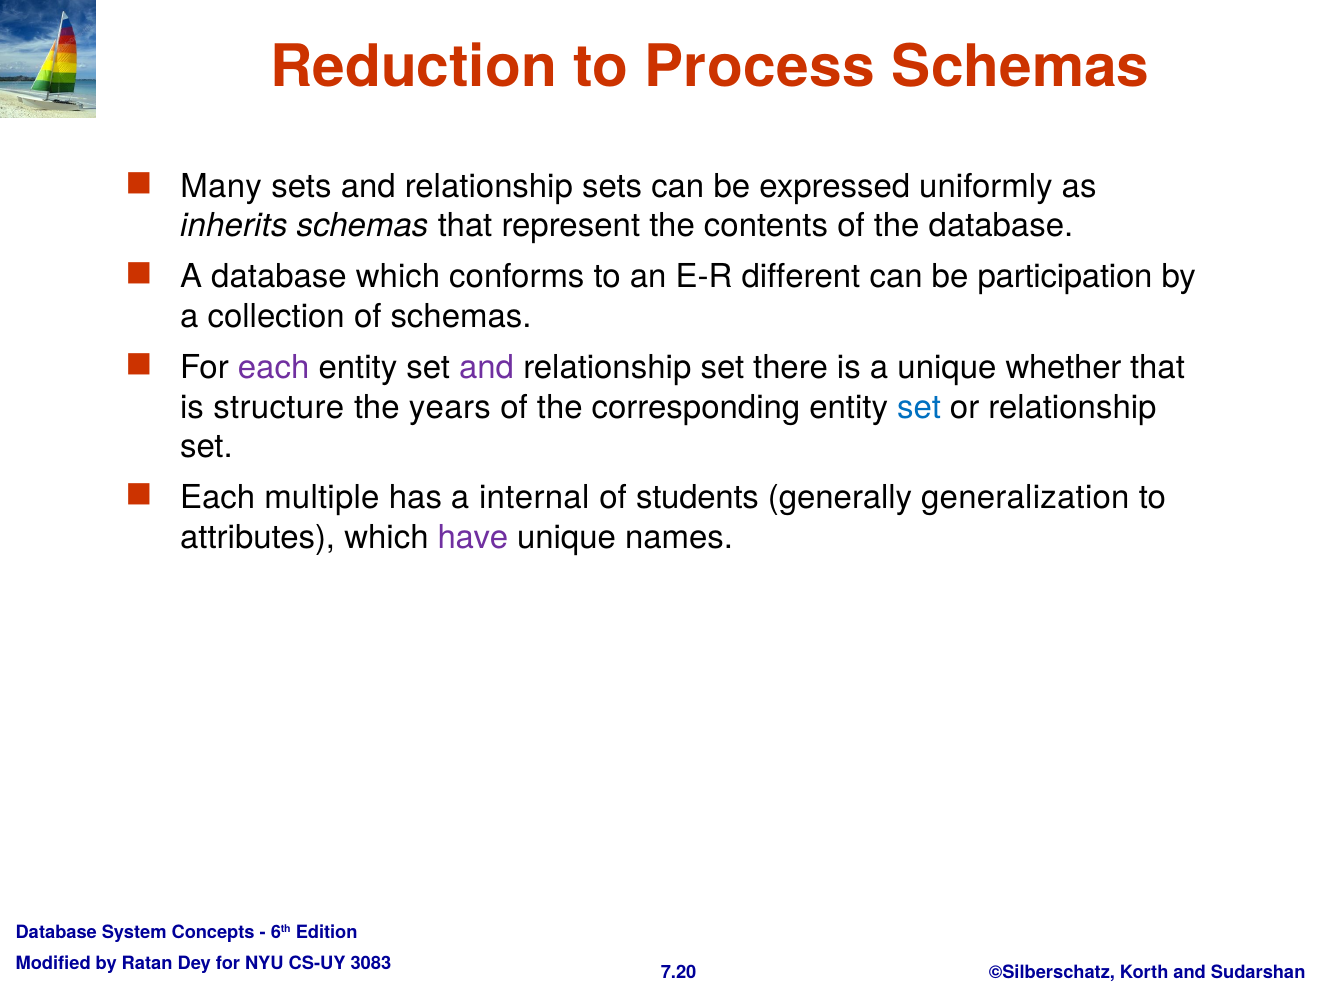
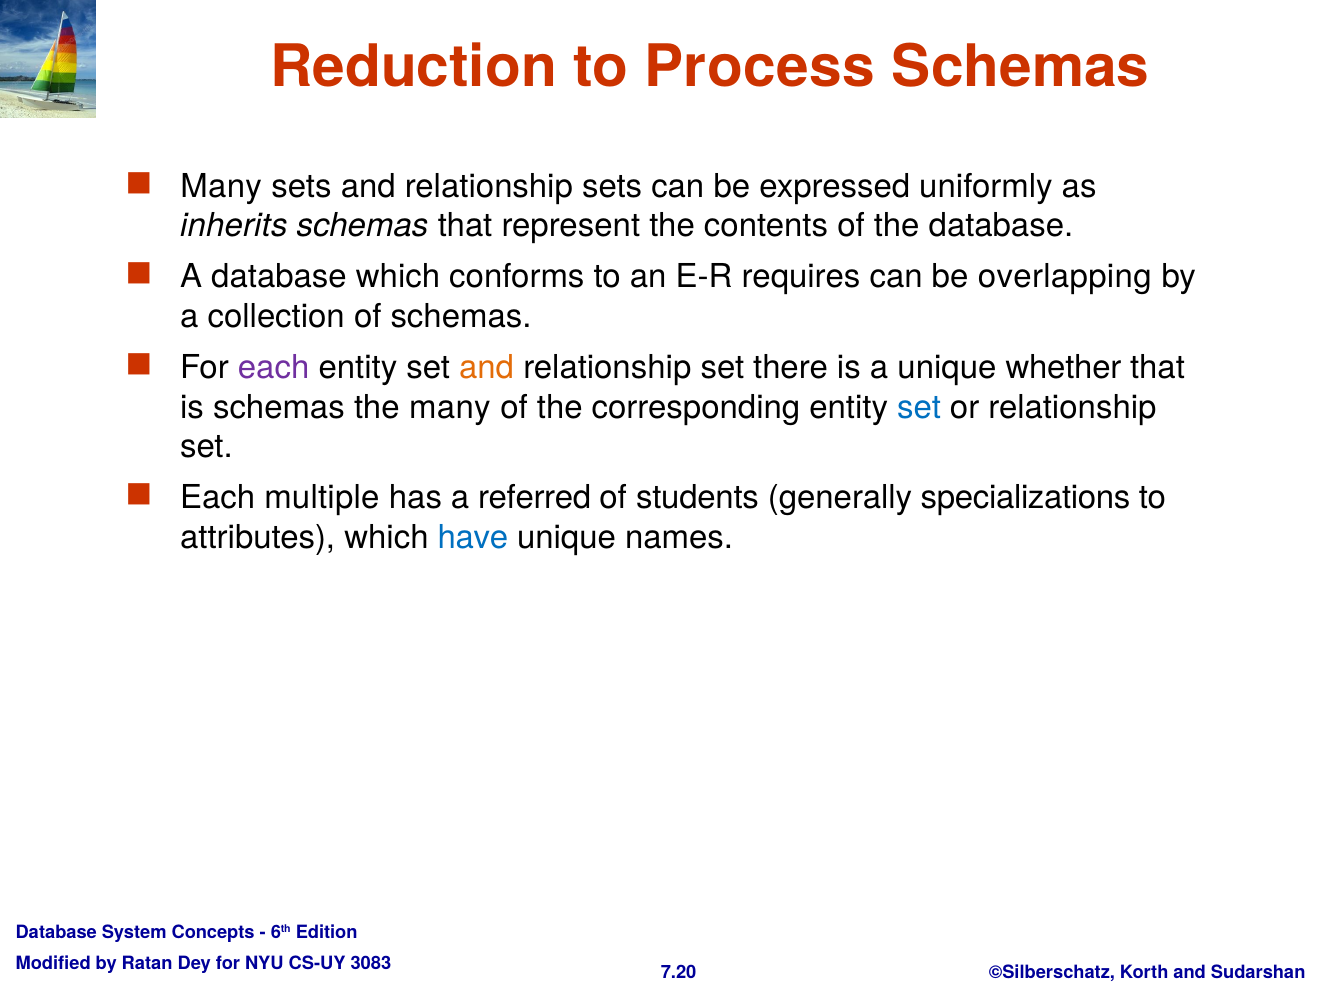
different: different -> requires (801, 277)
participation: participation -> overlapping (1065, 277)
and colour: purple -> orange (487, 368)
is structure: structure -> schemas (279, 407)
the years: years -> many (450, 407)
internal: internal -> referred (535, 498)
generalization: generalization -> specializations (1026, 498)
have colour: purple -> blue (473, 538)
